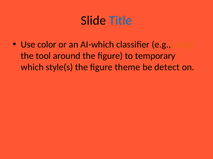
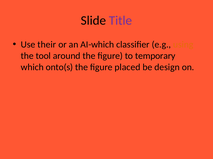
Title colour: blue -> purple (121, 21)
color: color -> their (47, 45)
style(s: style(s -> onto(s (59, 67)
theme: theme -> placed (127, 67)
detect: detect -> design (167, 67)
